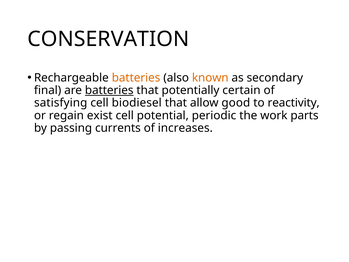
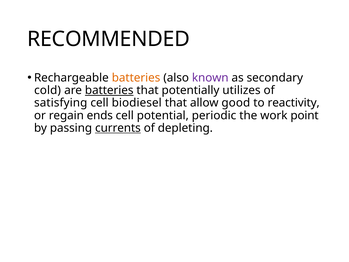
CONSERVATION: CONSERVATION -> RECOMMENDED (108, 39)
known colour: orange -> purple (210, 78)
final: final -> cold (48, 90)
certain: certain -> utilizes (242, 90)
exist: exist -> ends (100, 115)
parts: parts -> point (305, 115)
currents underline: none -> present (118, 128)
increases: increases -> depleting (185, 128)
